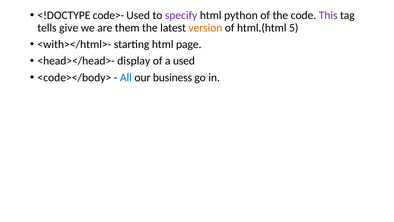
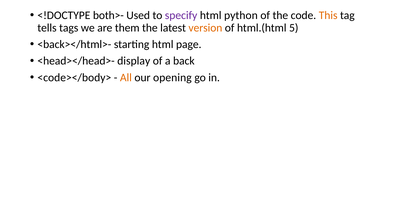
code>-: code>- -> both>- (108, 15)
This colour: purple -> orange (328, 15)
give: give -> tags (69, 28)
<with></html>-: <with></html>- -> <back></html>- (74, 44)
a used: used -> back (184, 61)
All colour: blue -> orange (126, 77)
business: business -> opening (172, 77)
